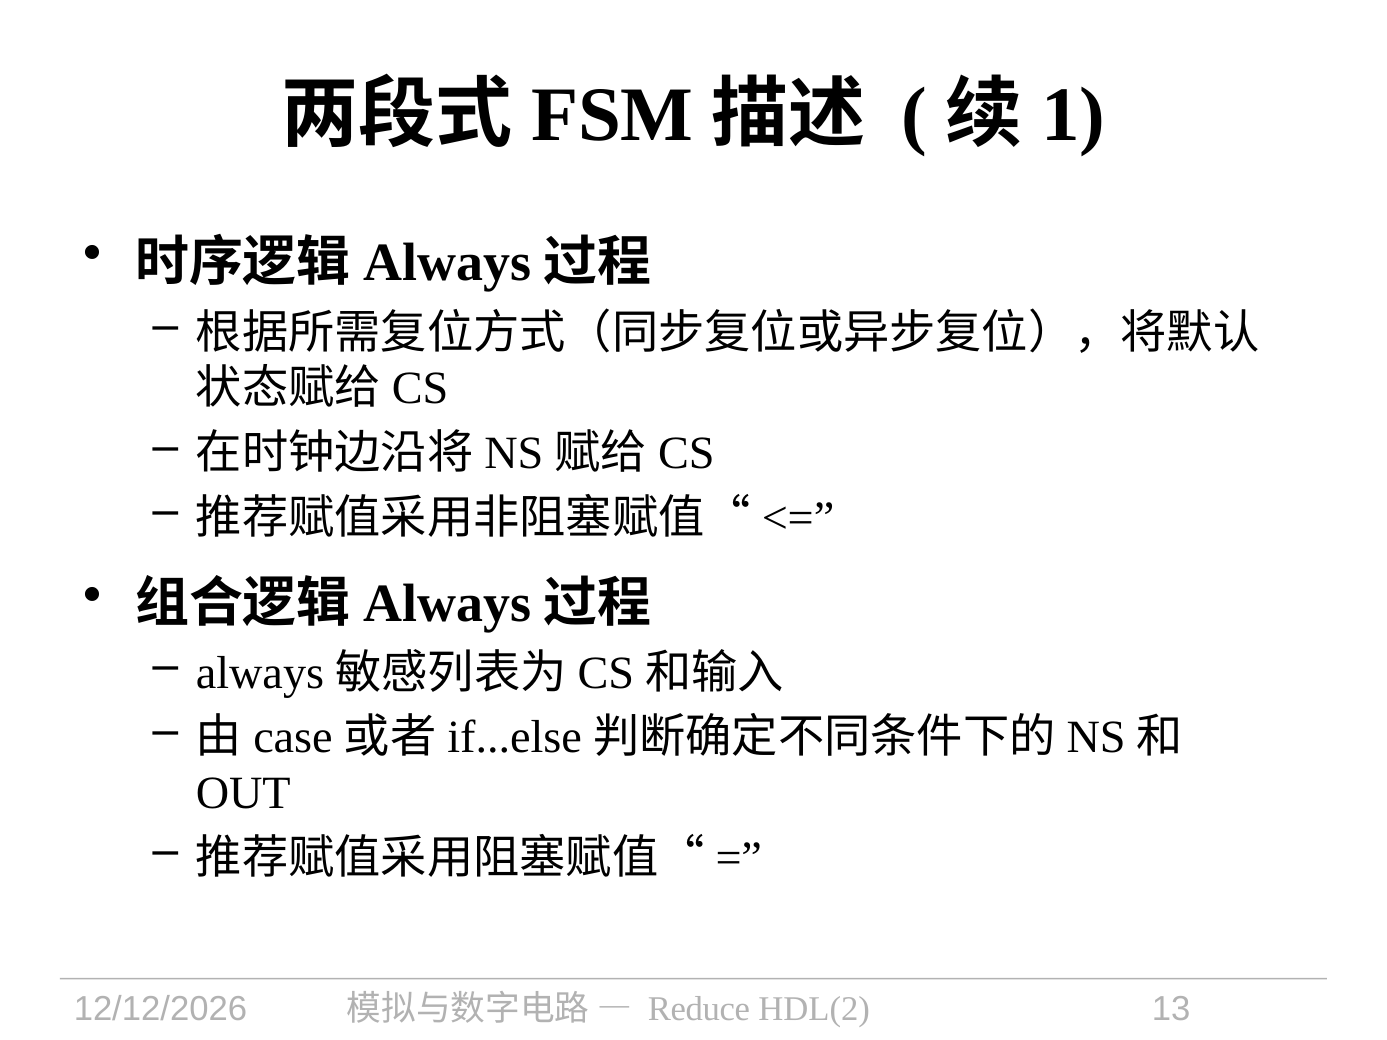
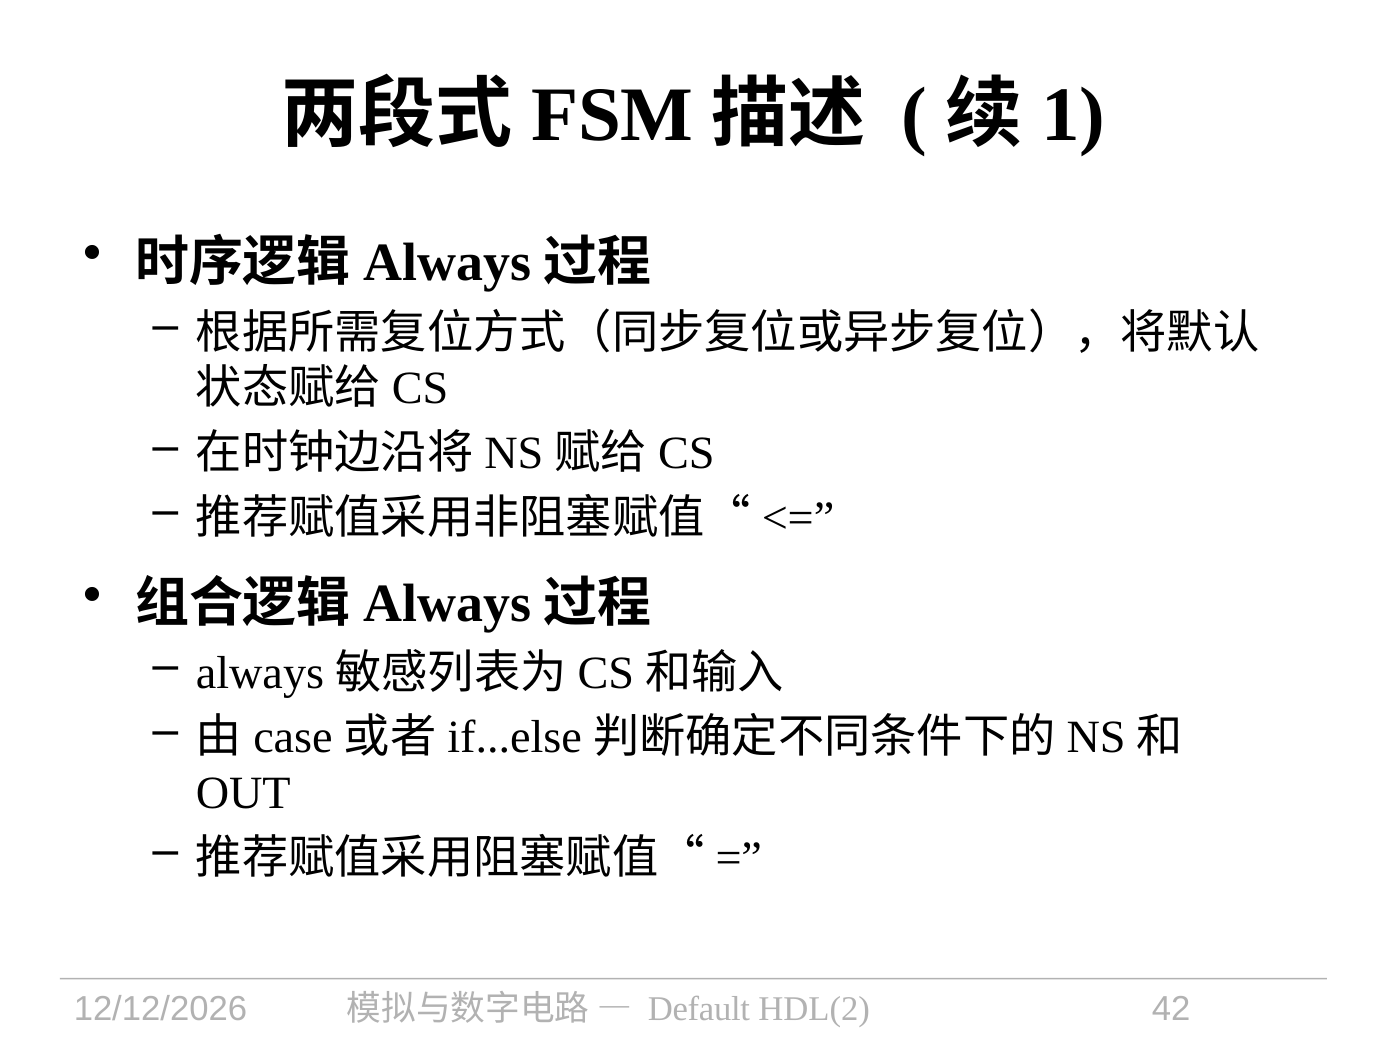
Reduce: Reduce -> Default (699, 1009)
13: 13 -> 42 (1171, 1009)
